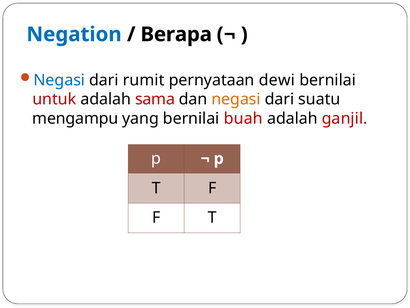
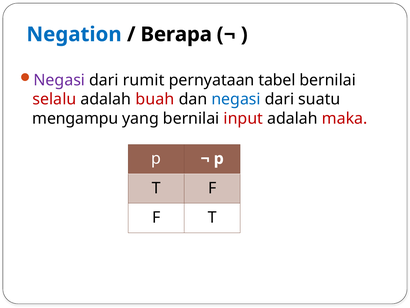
Negasi colour: blue -> purple (59, 80)
dewi: dewi -> tabel (277, 80)
untuk: untuk -> selalu (54, 99)
sama: sama -> buah (155, 99)
negasi colour: orange -> blue (236, 99)
buah: buah -> input (243, 118)
ganjil: ganjil -> maka (345, 118)
